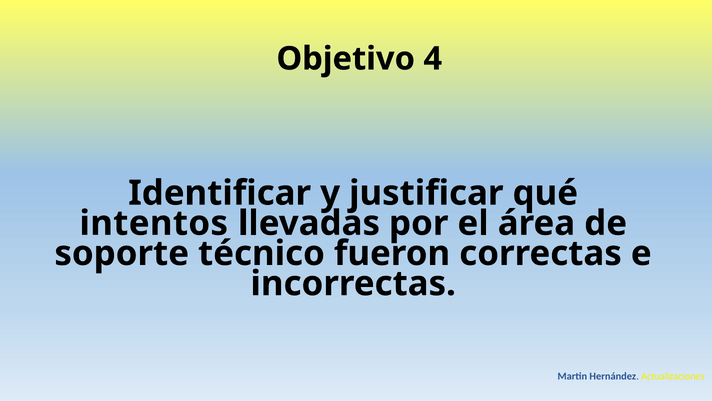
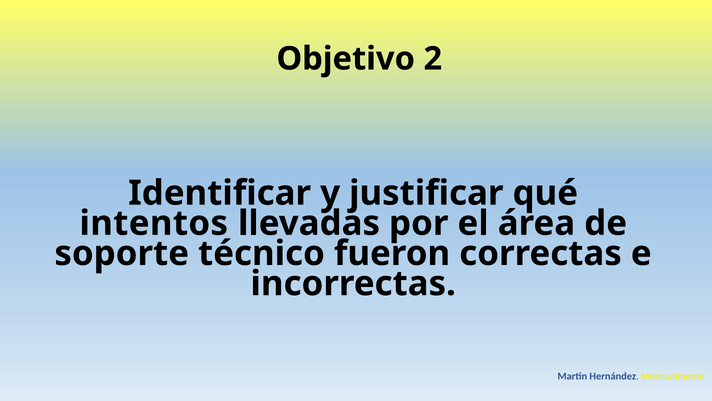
4: 4 -> 2 (433, 59)
Actualizaciones: Actualizaciones -> Mensualmente (673, 376)
